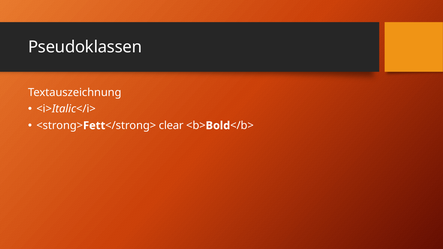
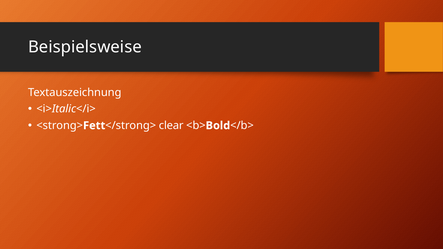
Pseudoklassen: Pseudoklassen -> Beispielsweise (85, 47)
